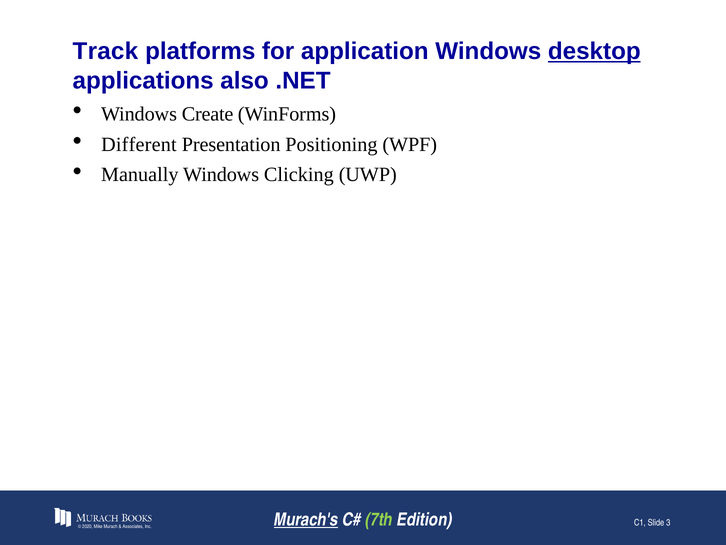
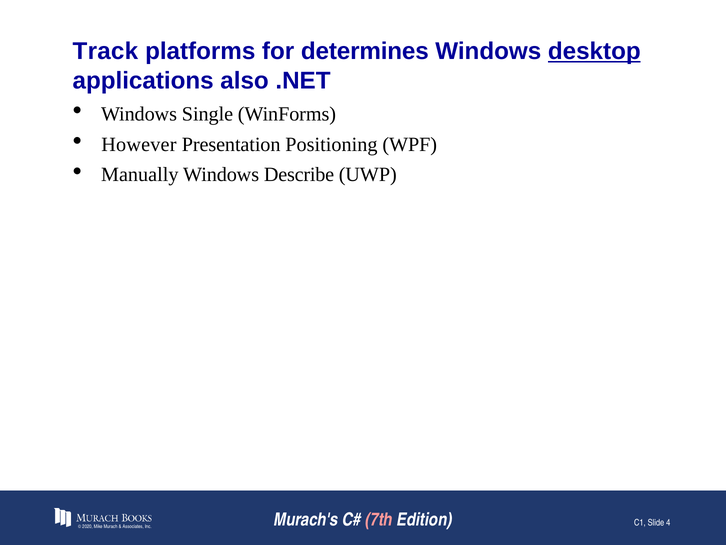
application: application -> determines (365, 51)
Create: Create -> Single (207, 114)
Different: Different -> However (139, 144)
Clicking: Clicking -> Describe (299, 174)
Murach's underline: present -> none (306, 519)
7th colour: light green -> pink (379, 519)
3: 3 -> 4 (668, 522)
